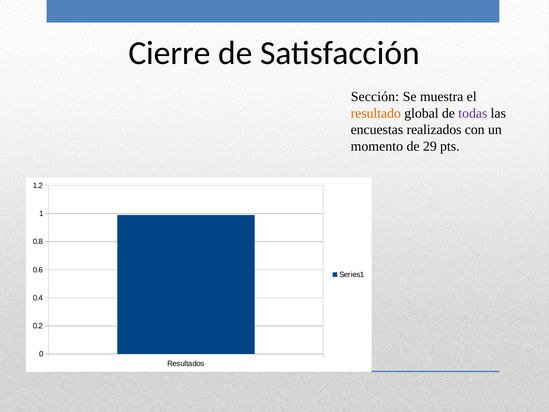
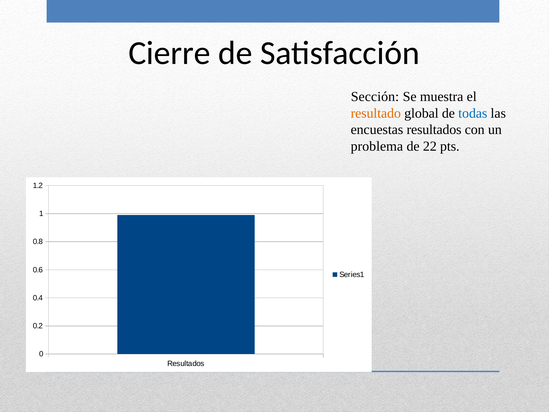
todas colour: purple -> blue (473, 113)
encuestas realizados: realizados -> resultados (434, 130)
momento: momento -> problema (377, 146)
29: 29 -> 22 (430, 146)
